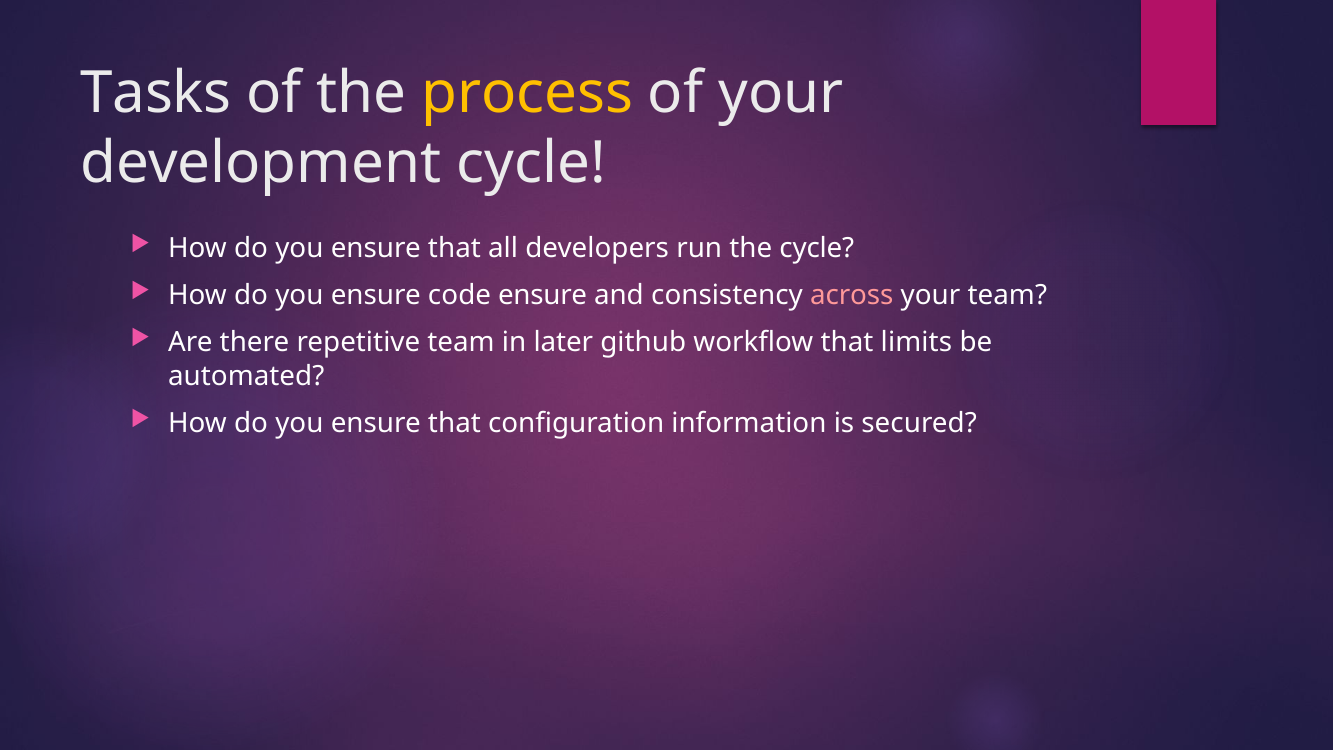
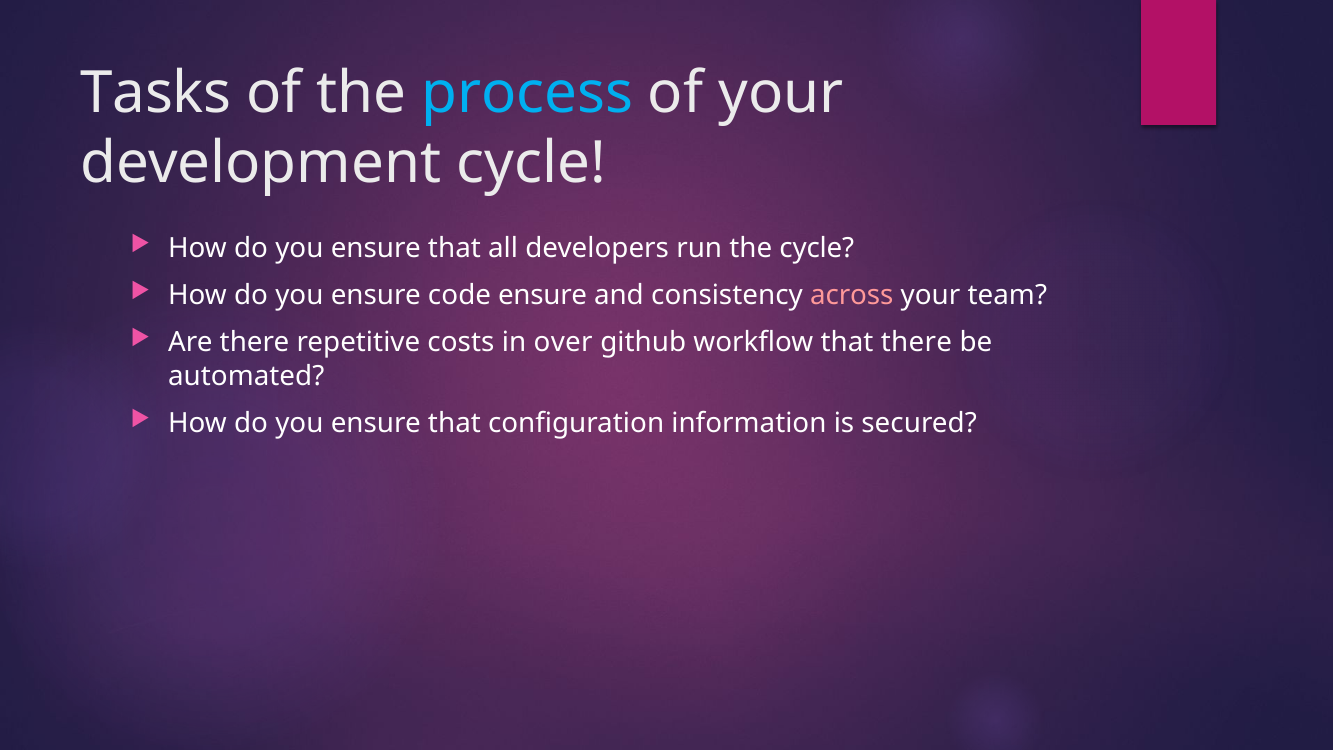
process colour: yellow -> light blue (527, 94)
repetitive team: team -> costs (461, 343)
later: later -> over (563, 343)
that limits: limits -> there (916, 343)
